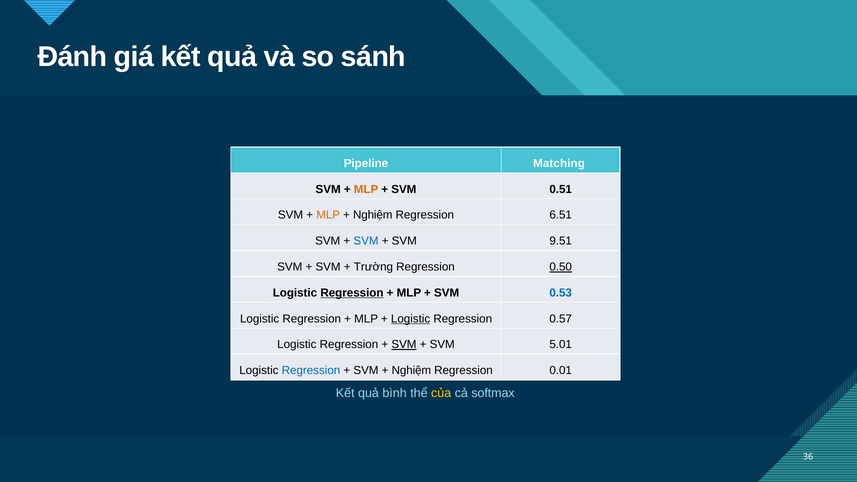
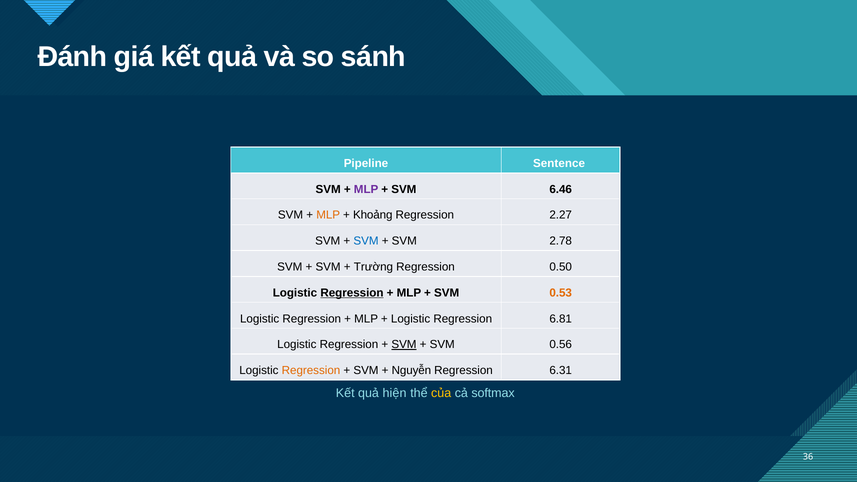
Matching: Matching -> Sentence (559, 163)
MLP colour: orange -> purple (366, 189)
0.51: 0.51 -> 6.46 (561, 189)
Nghiệm: Nghiệm -> Khoảng (373, 215)
6.51: 6.51 -> 2.27 (561, 215)
9.51: 9.51 -> 2.78 (561, 241)
0.50 underline: present -> none (561, 267)
0.53 colour: blue -> orange (561, 293)
Logistic underline: present -> none (411, 319)
0.57: 0.57 -> 6.81 (561, 319)
5.01: 5.01 -> 0.56 (561, 345)
Regression colour: blue -> orange (311, 371)
Nghiệm: Nghiệm -> Nguyễn (411, 371)
0.01: 0.01 -> 6.31 (561, 371)
bình: bình -> hiện (395, 393)
